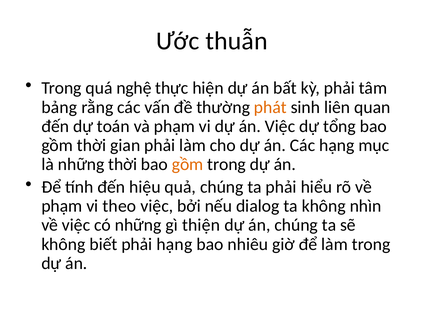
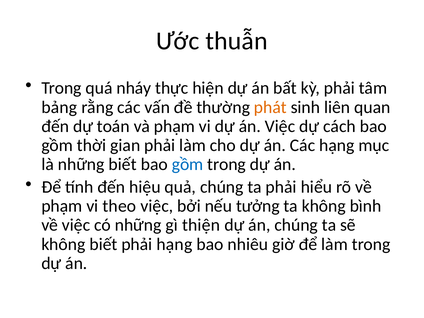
nghệ: nghệ -> nháy (134, 88)
tổng: tổng -> cách (339, 126)
những thời: thời -> biết (123, 164)
gồm colour: orange -> blue (188, 164)
dialog: dialog -> tưởng (258, 206)
nhìn: nhìn -> bình (366, 206)
